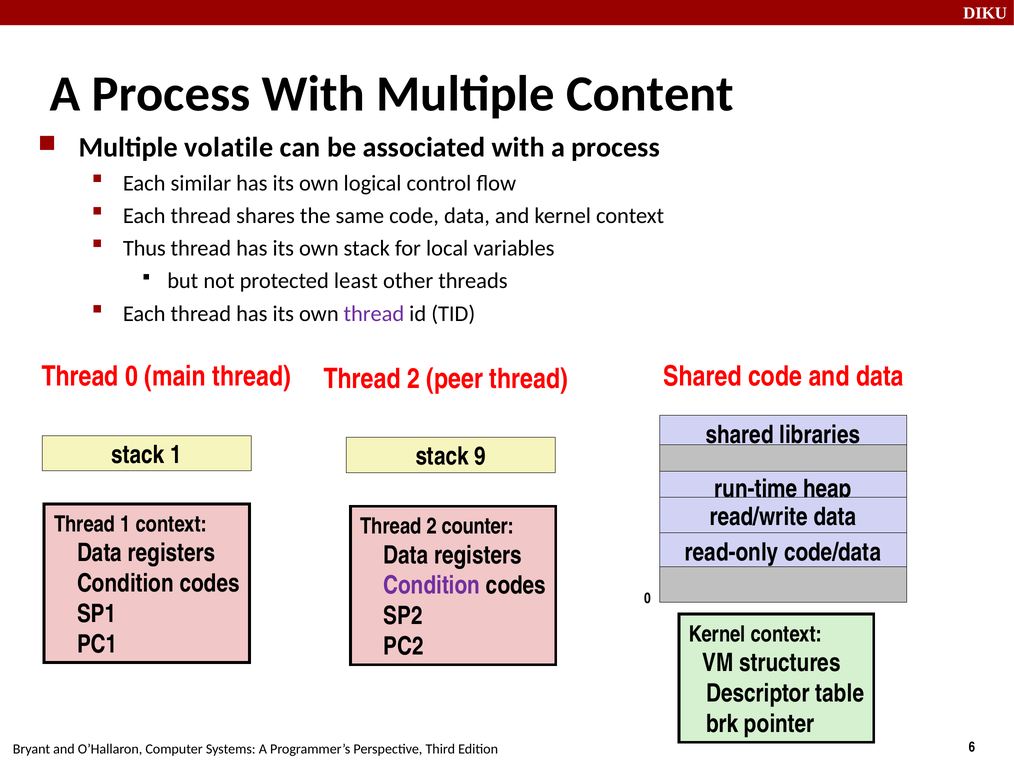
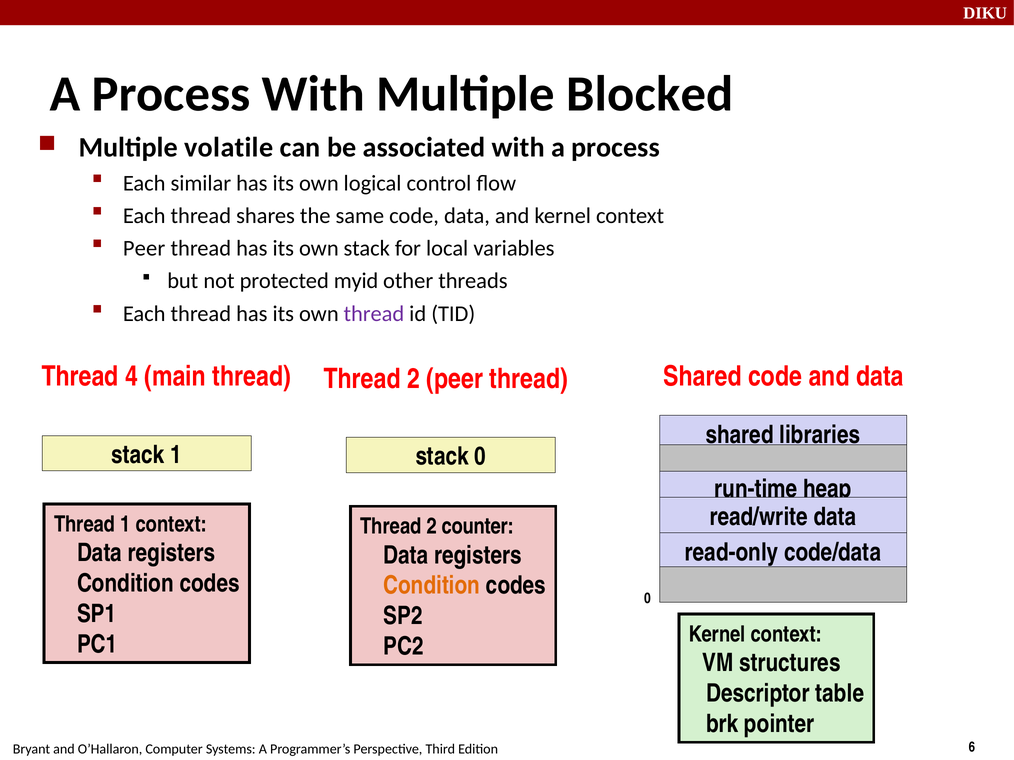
Content: Content -> Blocked (650, 94)
Thus: Thus -> Peer (144, 249)
least: least -> myid (356, 281)
Thread 0: 0 -> 4 (131, 377)
stack 9: 9 -> 0 (480, 457)
Condition colour: purple -> orange (432, 586)
